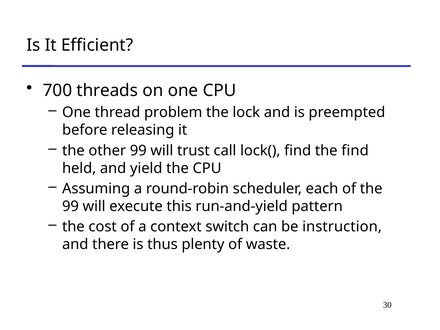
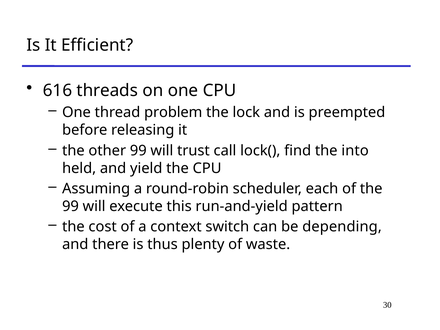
700: 700 -> 616 (58, 91)
the find: find -> into (355, 151)
instruction: instruction -> depending (342, 227)
